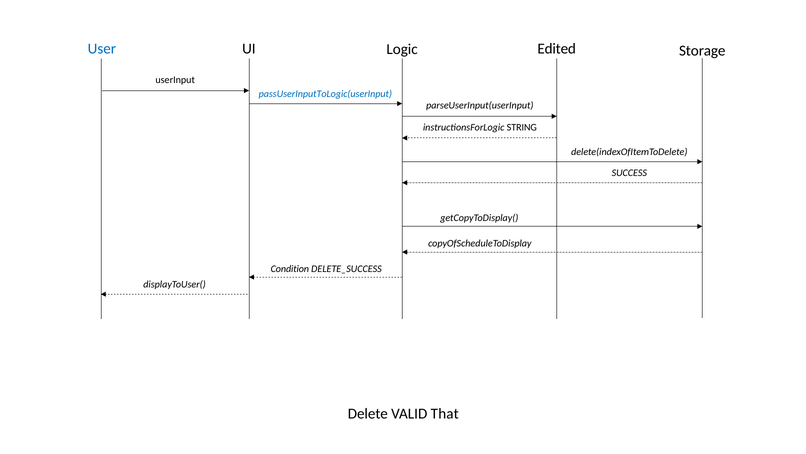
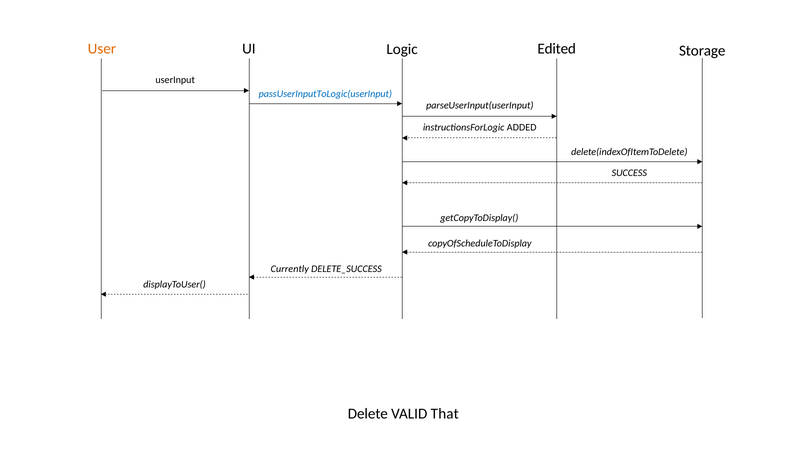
User colour: blue -> orange (102, 49)
STRING: STRING -> ADDED (522, 127)
Condition: Condition -> Currently (290, 268)
